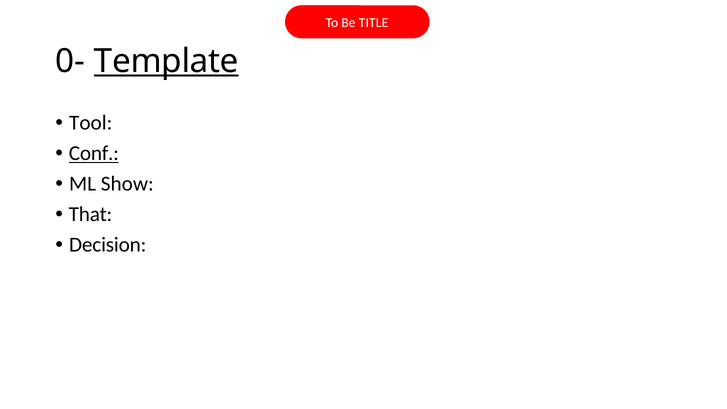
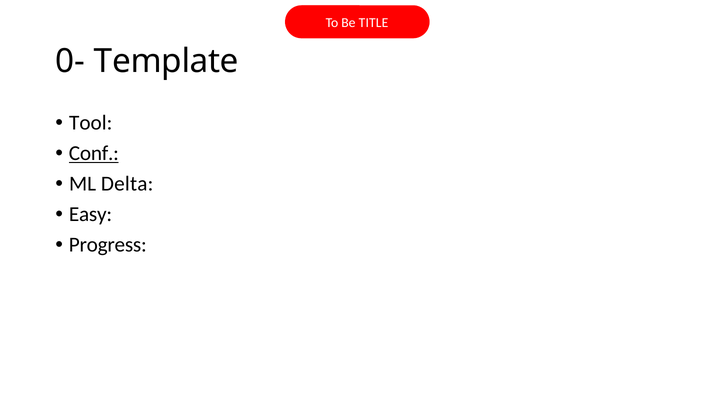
Template underline: present -> none (166, 61)
Show: Show -> Delta (127, 184)
That: That -> Easy (90, 214)
Decision: Decision -> Progress (108, 245)
